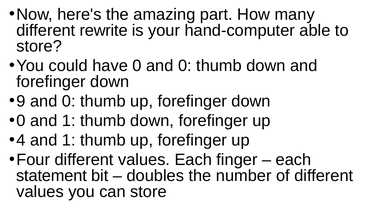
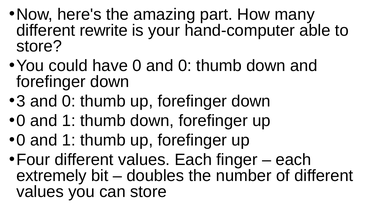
9: 9 -> 3 (21, 101)
4: 4 -> 0 (21, 140)
statement: statement -> extremely (51, 176)
